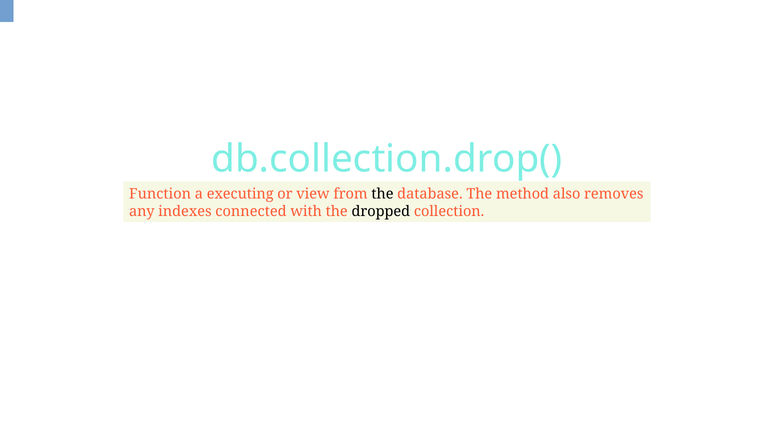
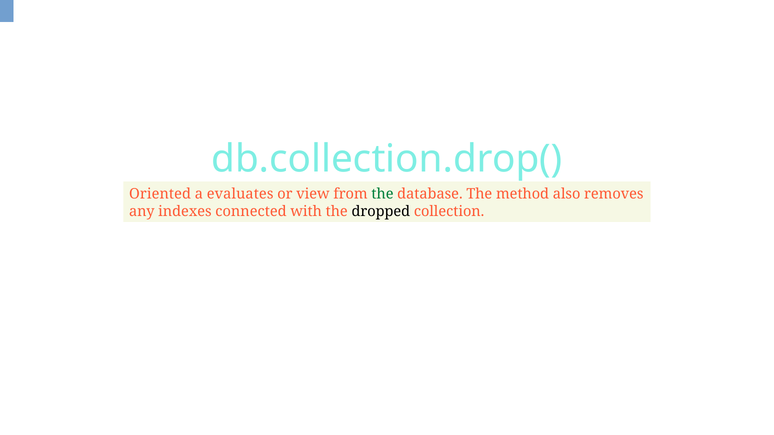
Function: Function -> Oriented (160, 194)
executing: executing -> evaluates (240, 194)
the colour: black -> green (382, 194)
